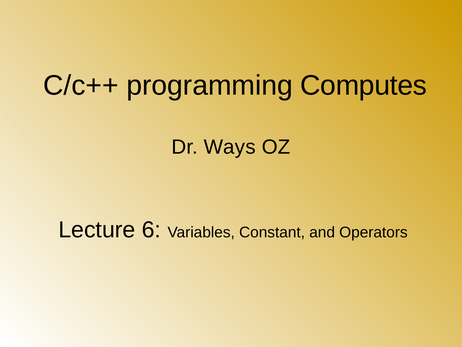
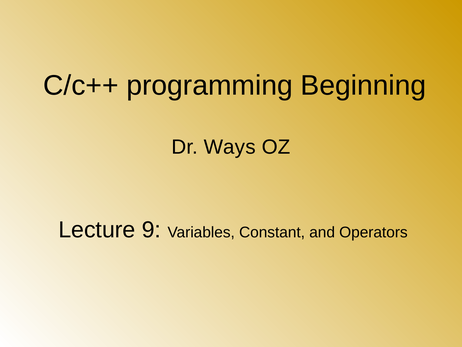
Computes: Computes -> Beginning (363, 85)
6: 6 -> 9 (151, 229)
